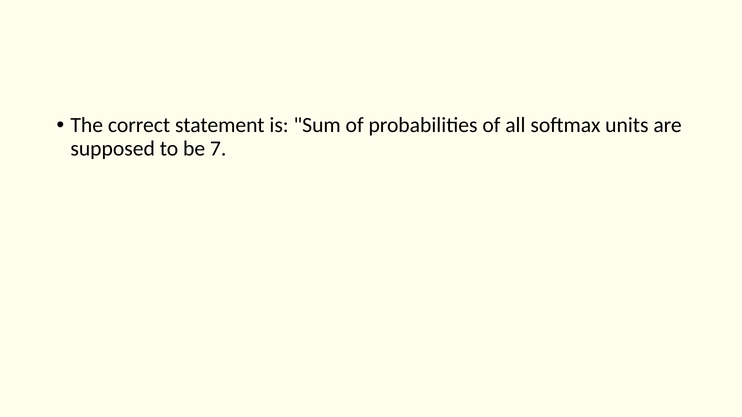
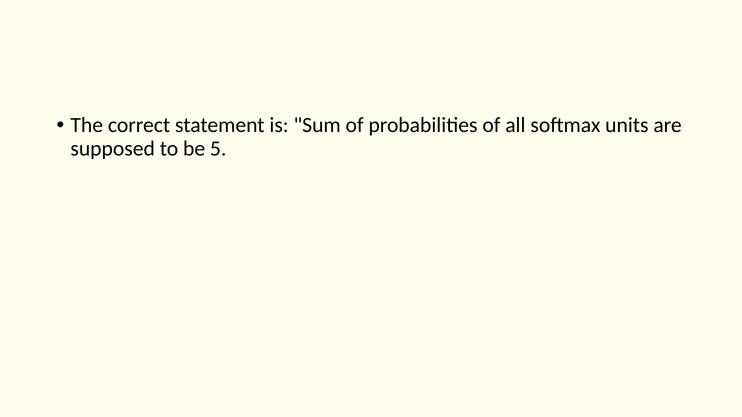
7: 7 -> 5 (218, 149)
